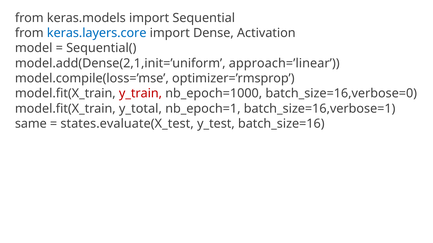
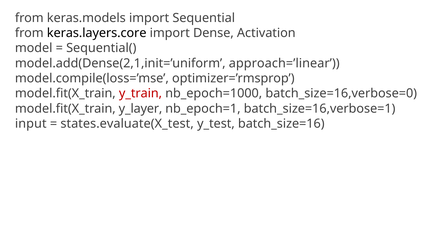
keras.layers.core colour: blue -> black (97, 33)
y_total: y_total -> y_layer (141, 109)
same: same -> input (31, 124)
